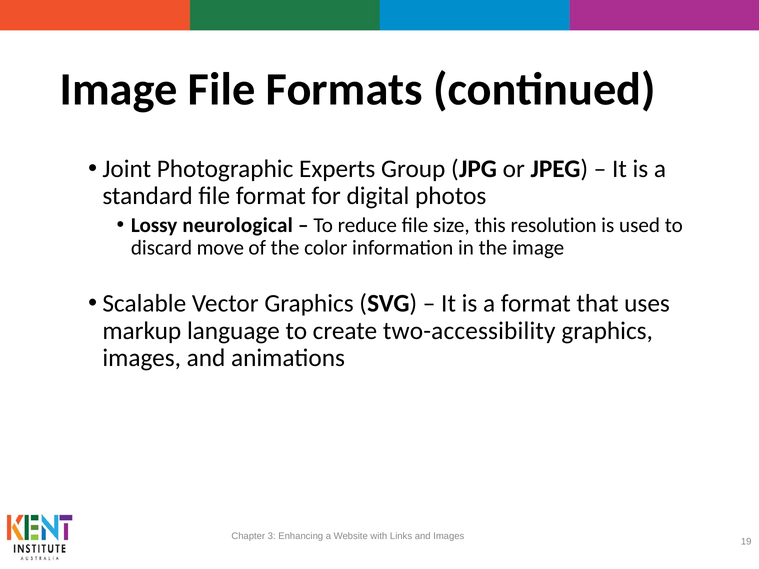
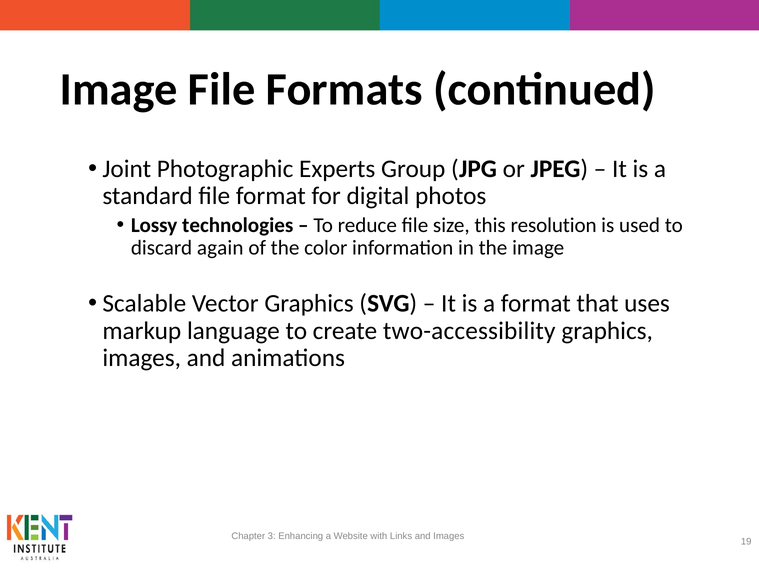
neurological: neurological -> technologies (238, 225)
move: move -> again (220, 248)
